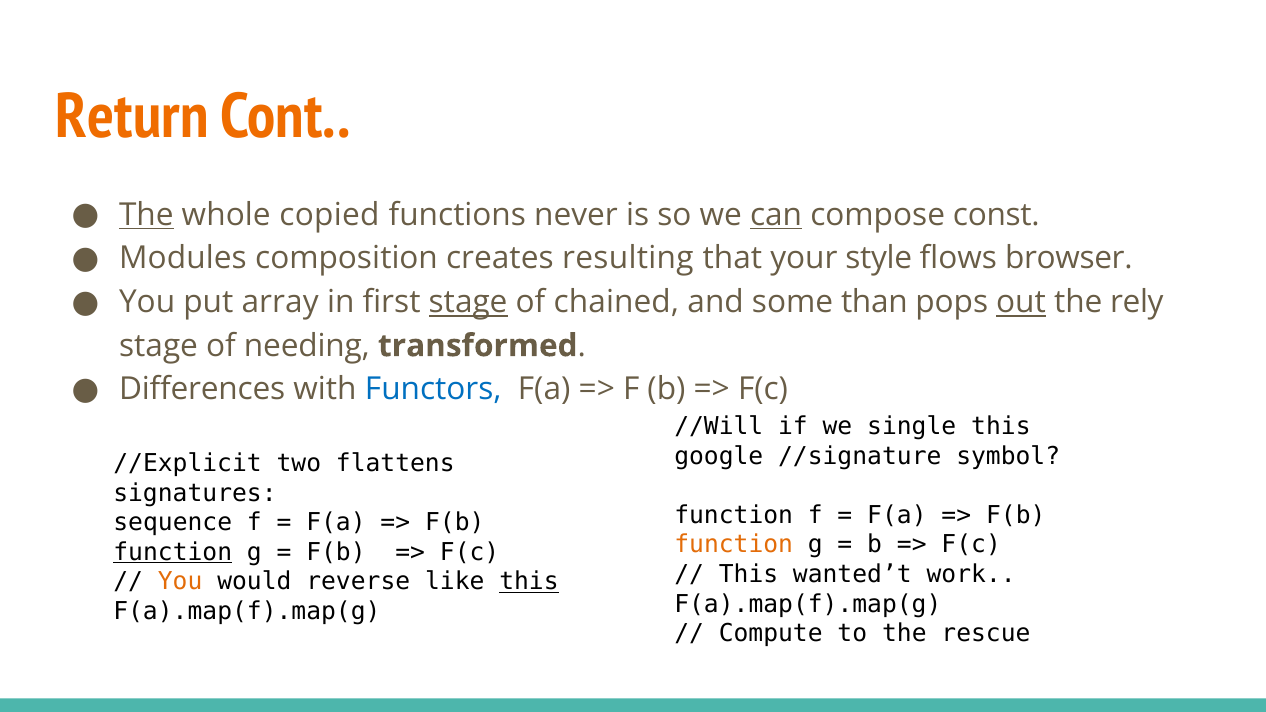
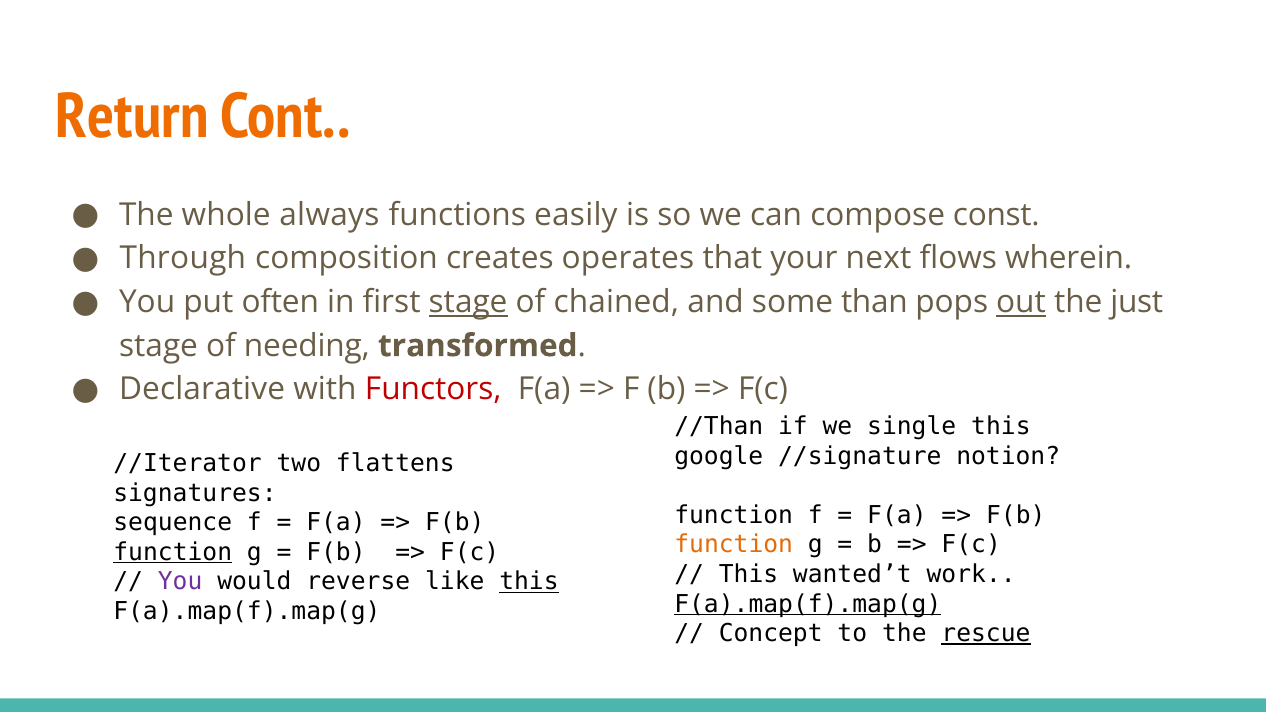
The underline: present -> none (146, 215)
copied: copied -> always (329, 215)
never: never -> easily (576, 215)
can underline: present -> none (776, 215)
Modules: Modules -> Through (183, 259)
resulting: resulting -> operates (628, 259)
style: style -> next (878, 259)
browser: browser -> wherein (1069, 259)
array: array -> often (280, 302)
rely: rely -> just (1137, 302)
Differences: Differences -> Declarative (202, 390)
Functors colour: blue -> red (433, 390)
//Will: //Will -> //Than (719, 427)
symbol: symbol -> notion (1008, 456)
//Explicit: //Explicit -> //Iterator (188, 464)
You colour: orange -> purple (180, 582)
F(a).map(f).map(g underline: none -> present (808, 604)
Compute: Compute -> Concept (771, 634)
rescue underline: none -> present (986, 634)
